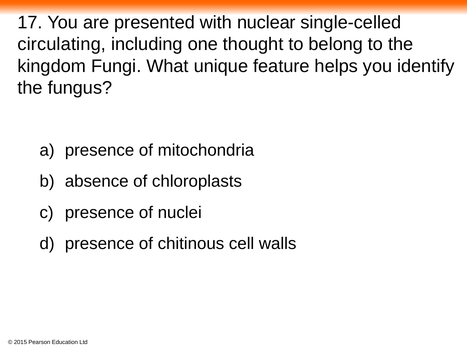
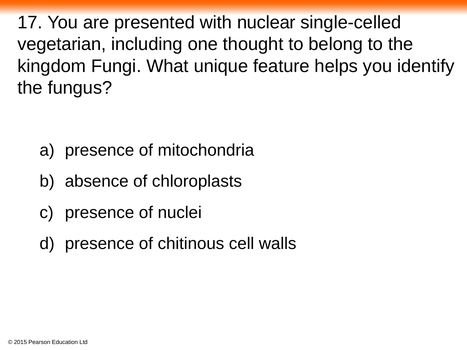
circulating: circulating -> vegetarian (62, 44)
